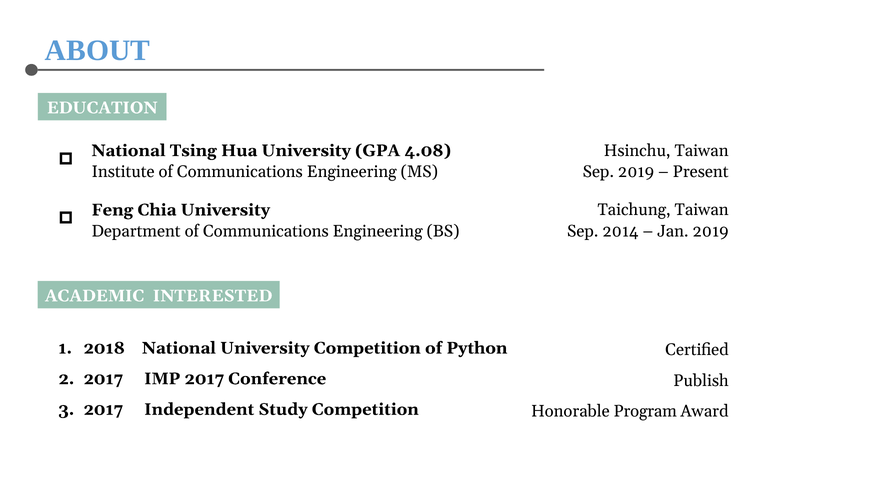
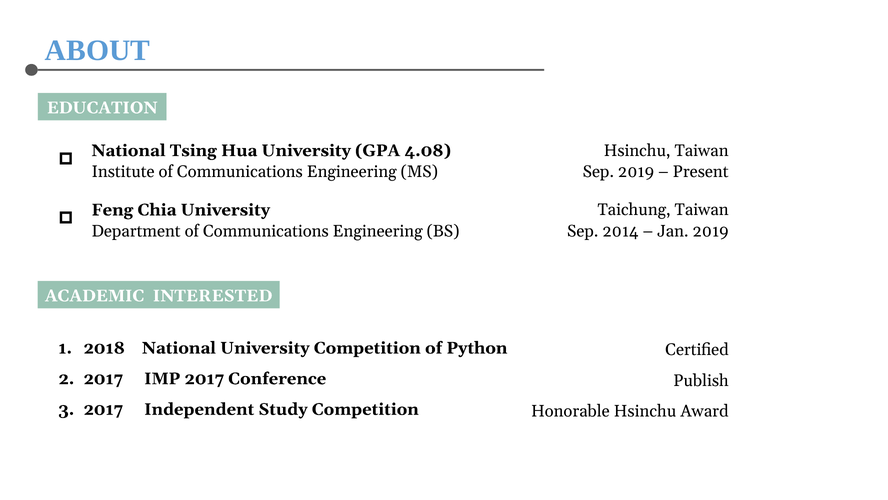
Honorable Program: Program -> Hsinchu (645, 411)
